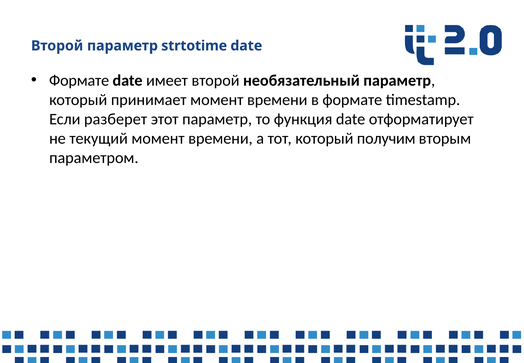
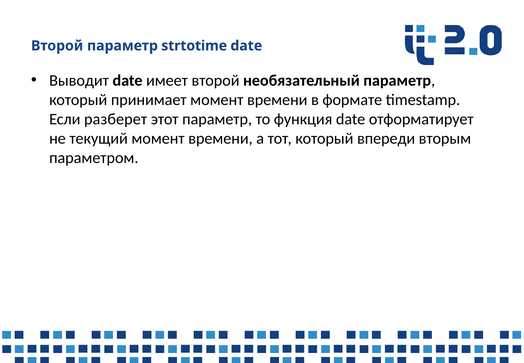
Формате: Формате -> Выводит (79, 80)
получим: получим -> впереди (386, 138)
